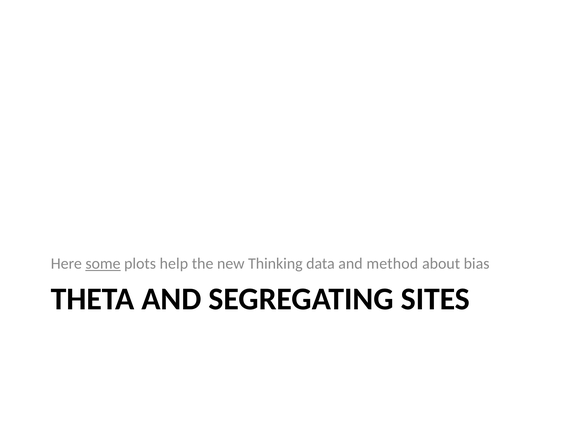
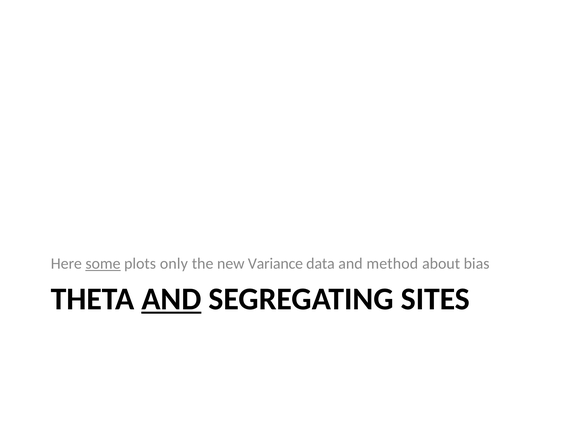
help: help -> only (174, 264)
Thinking: Thinking -> Variance (275, 264)
AND underline: none -> present (171, 299)
